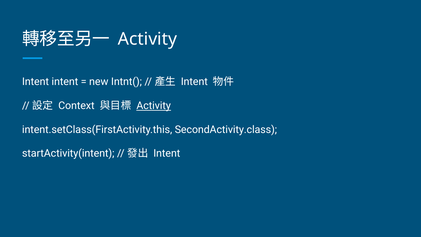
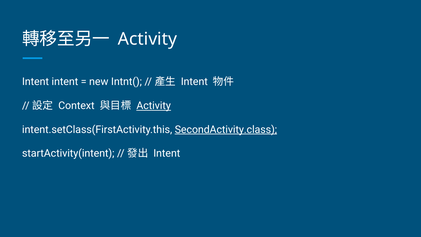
SecondActivity.class underline: none -> present (226, 129)
